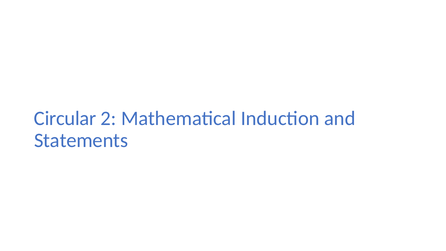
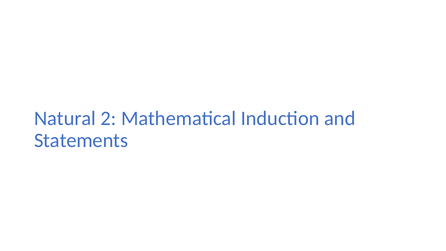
Circular: Circular -> Natural (65, 118)
